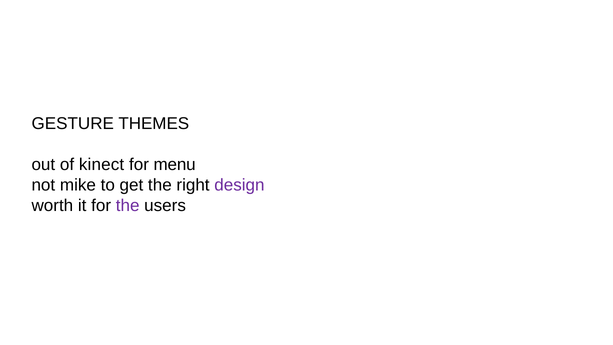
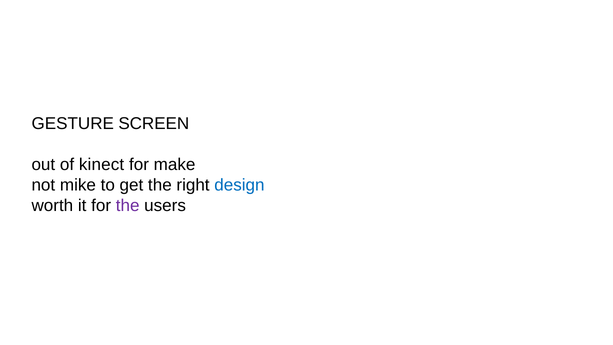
THEMES: THEMES -> SCREEN (154, 124)
menu: menu -> make (175, 164)
design colour: purple -> blue (239, 185)
